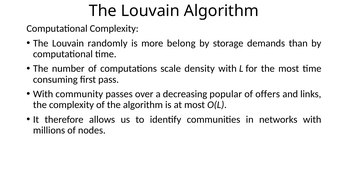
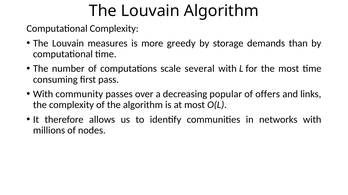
randomly: randomly -> measures (108, 43)
belong: belong -> greedy (181, 43)
density: density -> several (200, 69)
